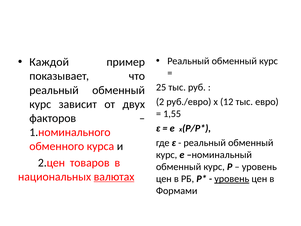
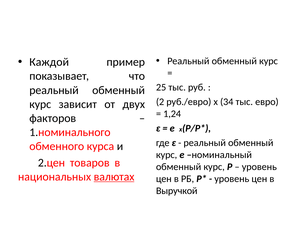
12: 12 -> 34 (227, 102)
1,55: 1,55 -> 1,24 (172, 114)
уровень underline: present -> none (232, 179)
Формами: Формами -> Выручкой (177, 191)
